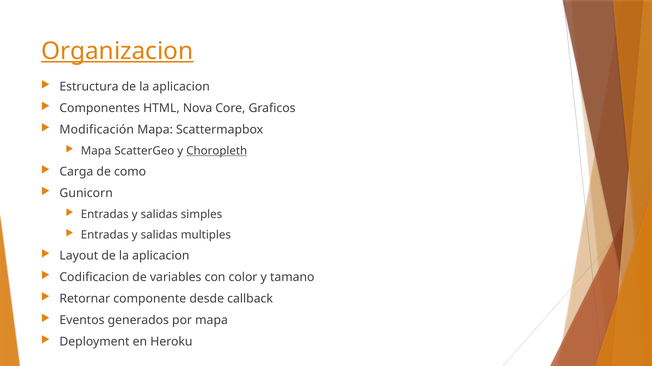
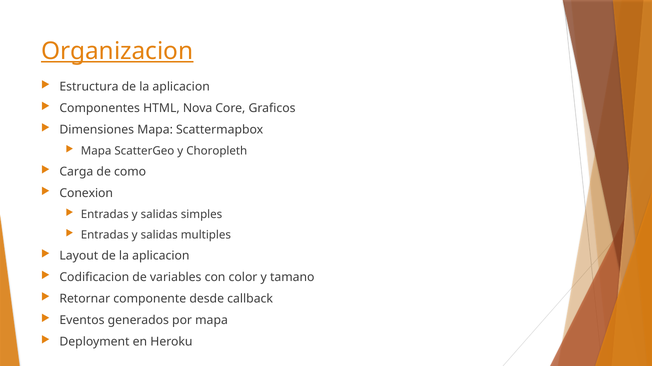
Modificación: Modificación -> Dimensiones (97, 130)
Choropleth underline: present -> none (217, 151)
Gunicorn: Gunicorn -> Conexion (86, 194)
